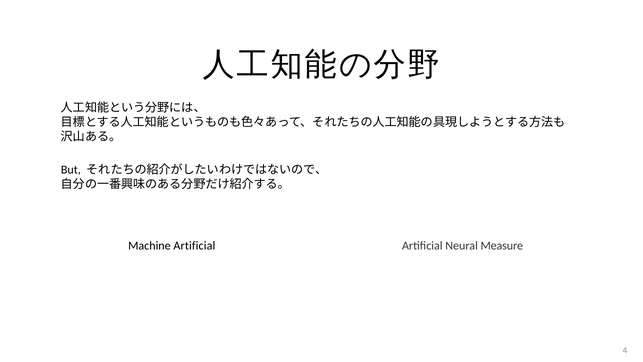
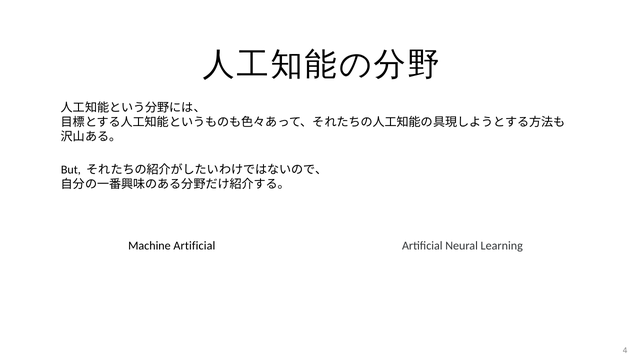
Measure: Measure -> Learning (502, 245)
